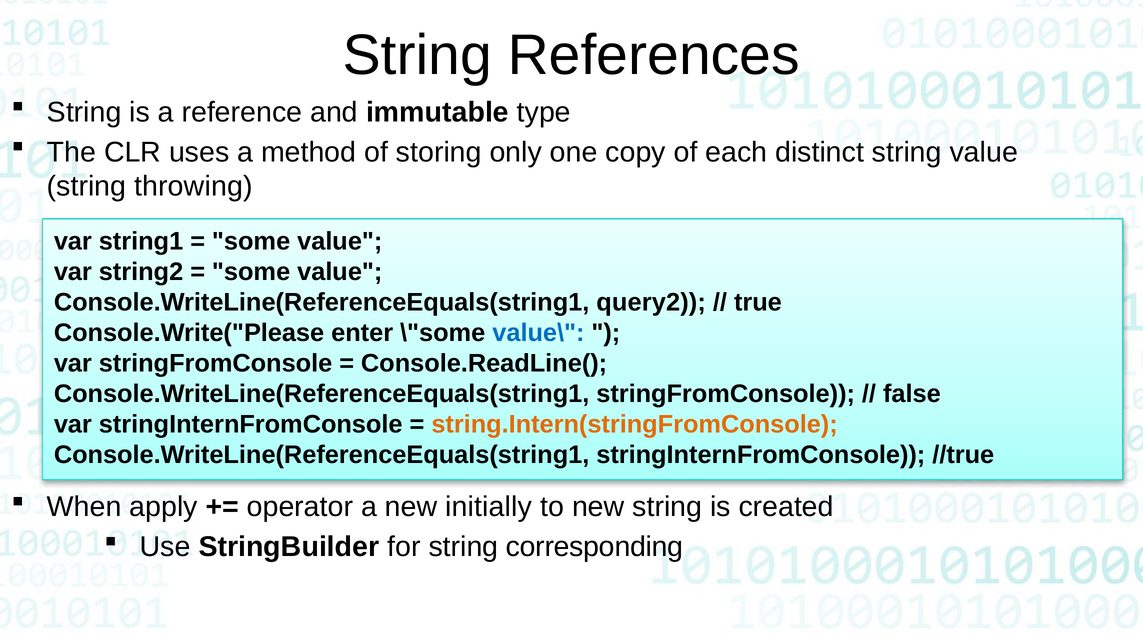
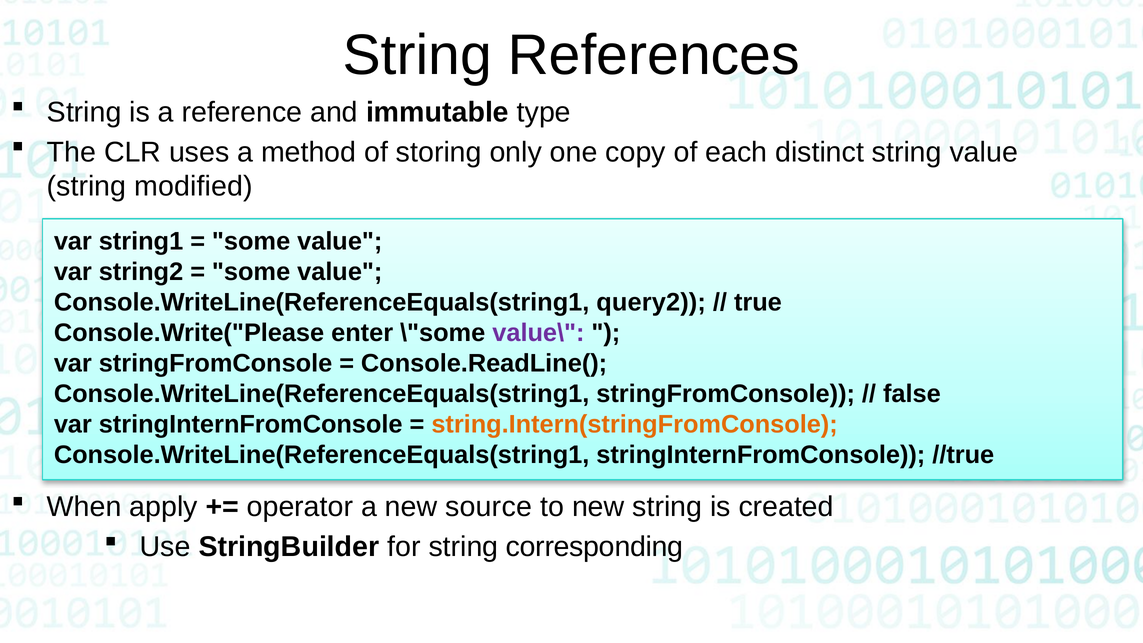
throwing: throwing -> modified (193, 186)
value\ colour: blue -> purple (538, 333)
initially: initially -> source (489, 507)
